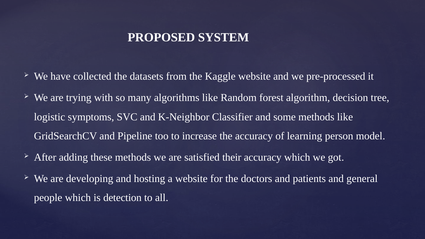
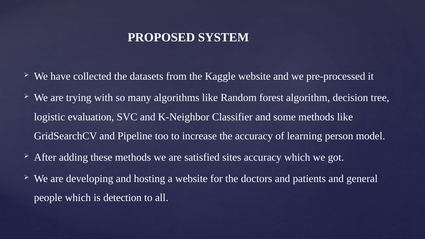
symptoms: symptoms -> evaluation (91, 117)
their: their -> sites (232, 157)
